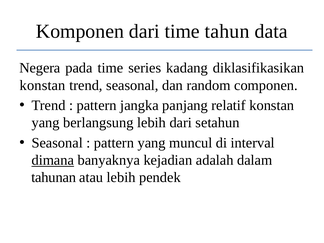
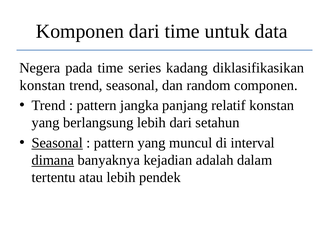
tahun: tahun -> untuk (227, 31)
Seasonal underline: none -> present (57, 143)
tahunan: tahunan -> tertentu (54, 177)
